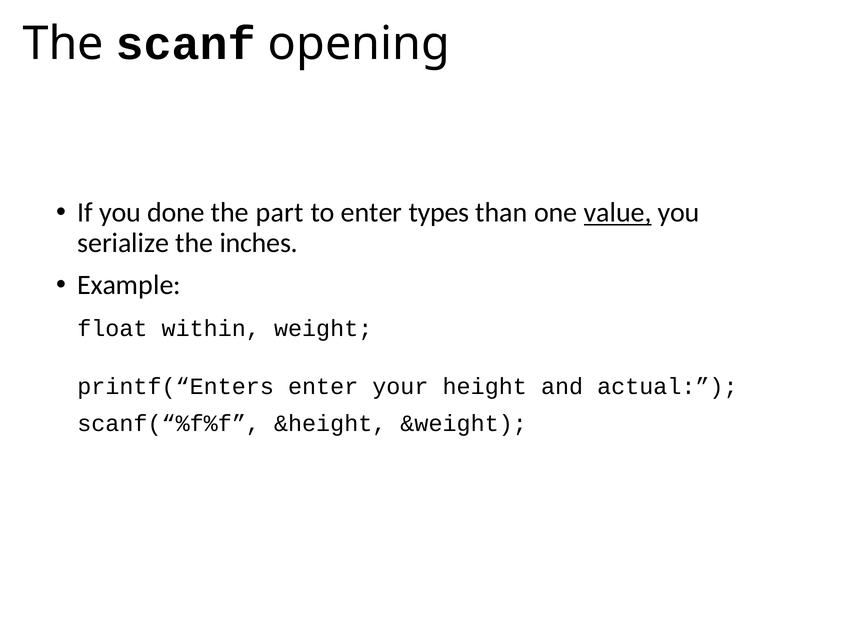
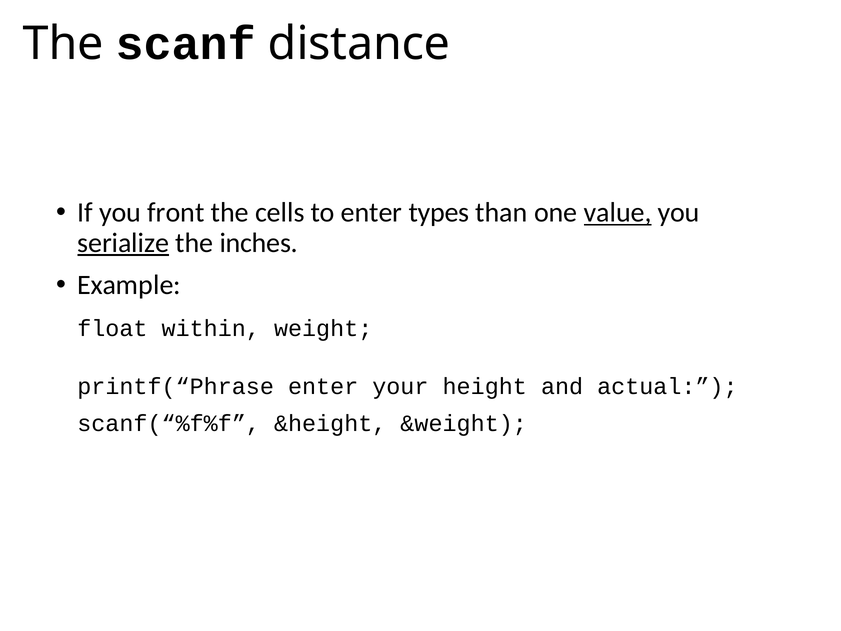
opening: opening -> distance (359, 44)
done: done -> front (176, 213)
part: part -> cells (280, 213)
serialize underline: none -> present (123, 243)
printf(“Enters: printf(“Enters -> printf(“Phrase (176, 386)
